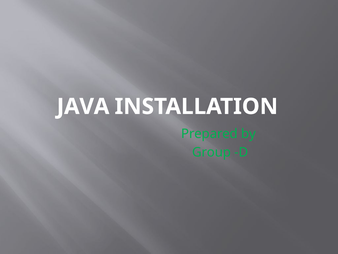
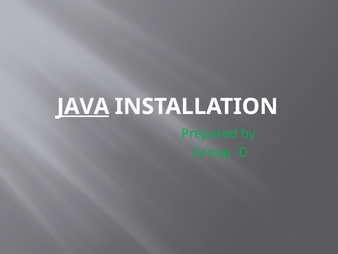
JAVA underline: none -> present (83, 106)
